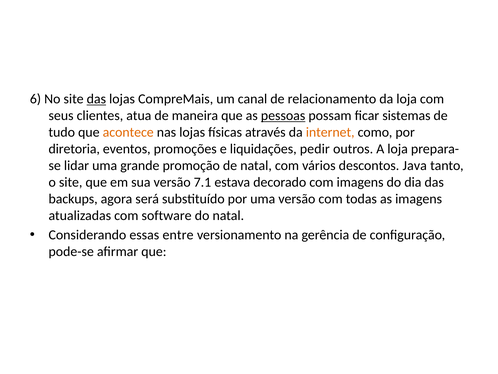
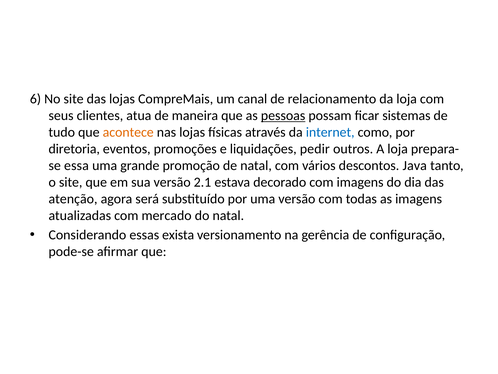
das underline: present -> none (96, 99)
internet colour: orange -> blue (330, 132)
lidar: lidar -> essa (76, 165)
7.1: 7.1 -> 2.1 (202, 182)
backups: backups -> atenção (73, 199)
software: software -> mercado (167, 215)
entre: entre -> exista (178, 235)
